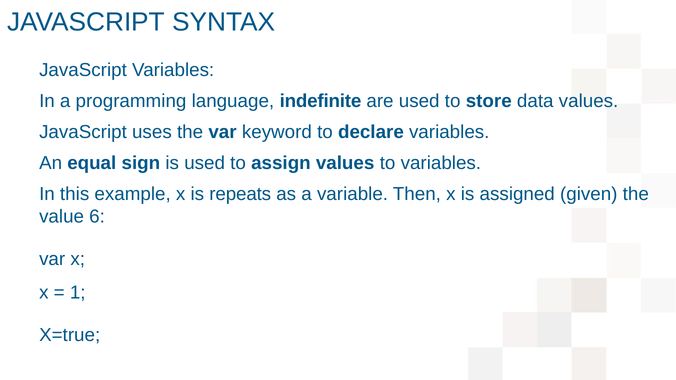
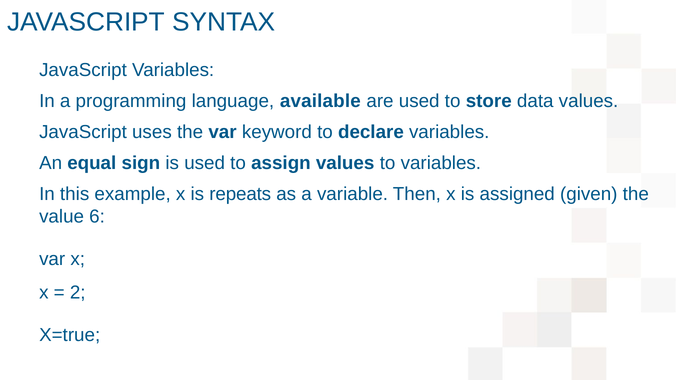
indefinite: indefinite -> available (320, 101)
1: 1 -> 2 (78, 293)
